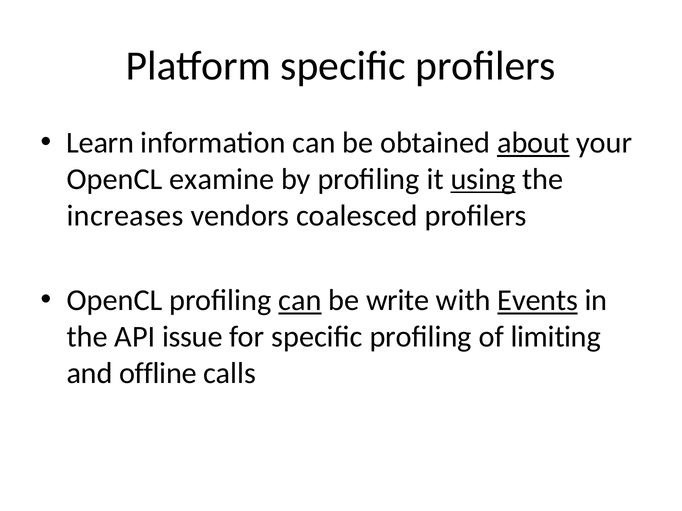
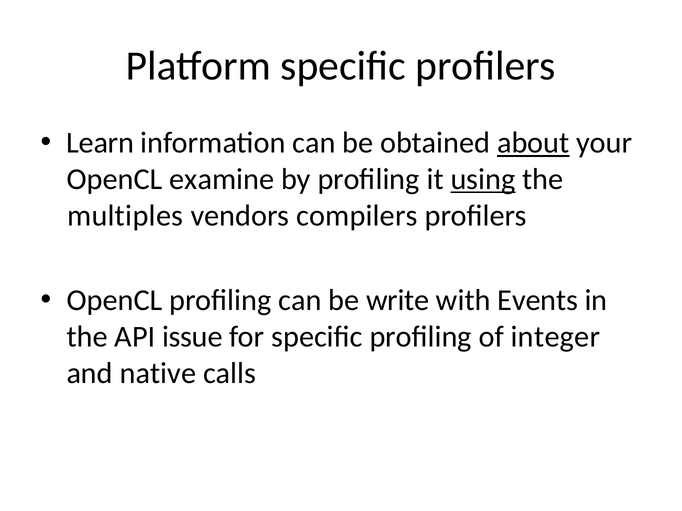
increases: increases -> multiples (125, 216)
coalesced: coalesced -> compilers (357, 216)
can underline: present -> none (300, 301)
Events underline: present -> none (538, 301)
limiting: limiting -> integer (555, 337)
offline: offline -> native (158, 374)
